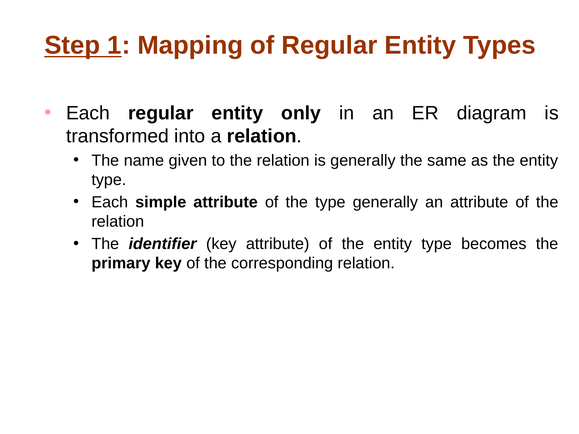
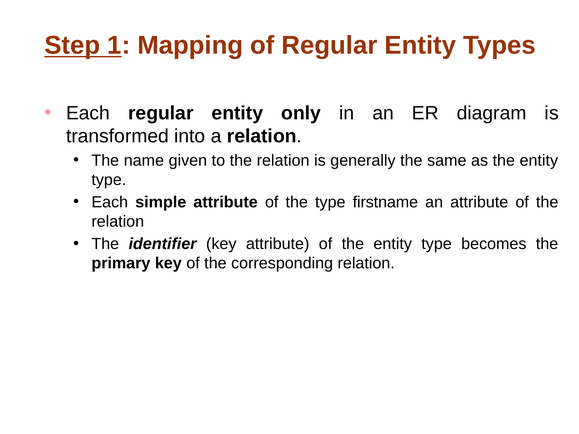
type generally: generally -> firstname (385, 202)
